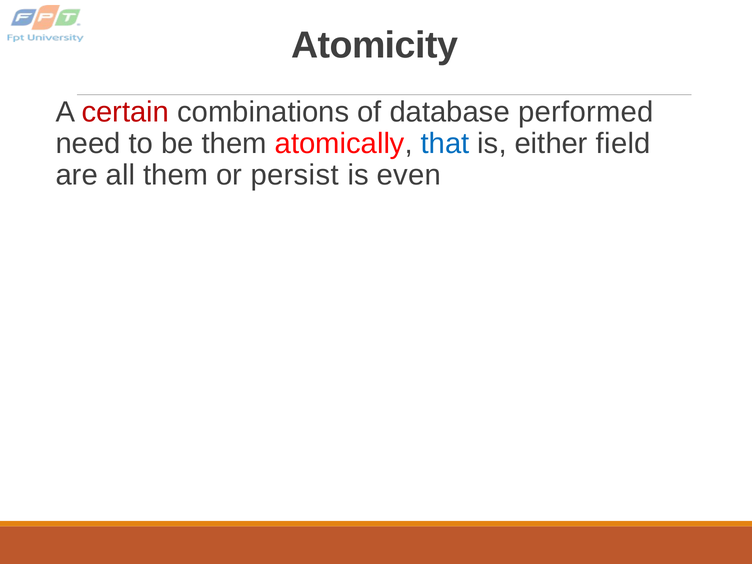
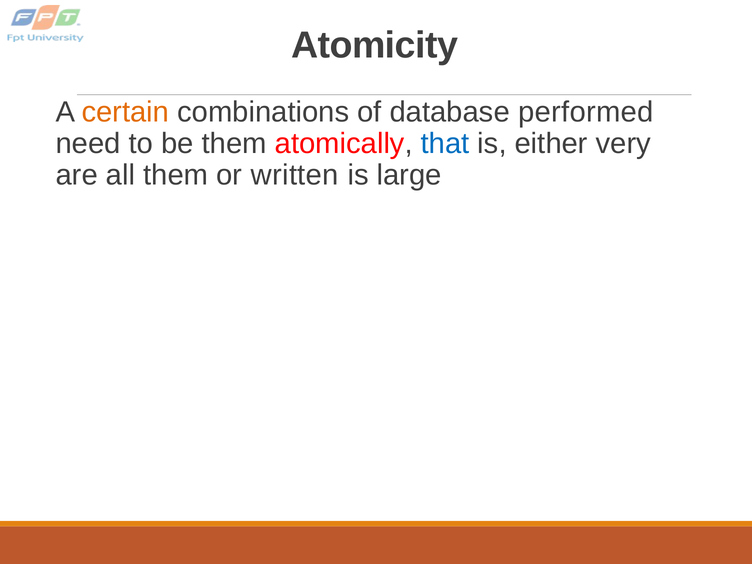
certain colour: red -> orange (125, 112)
field: field -> very (623, 144)
persist: persist -> written (295, 175)
even: even -> large (409, 175)
